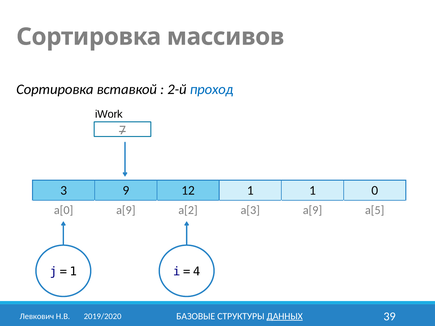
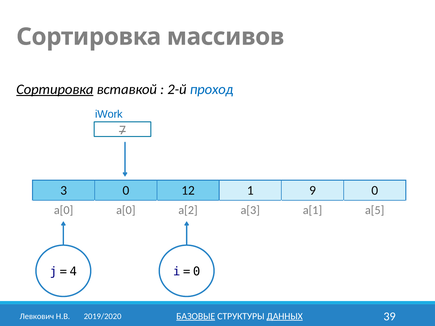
Сортировка underline: none -> present (55, 89)
iWork colour: black -> blue (109, 114)
3 9: 9 -> 0 (126, 191)
1 1: 1 -> 9 (313, 191)
a[0 a[9: a[9 -> a[0 (126, 210)
a[3 a[9: a[9 -> a[1 (312, 210)
1: 1 -> 4 (73, 272)
4: 4 -> 0 (197, 272)
БАЗОВЫЕ underline: none -> present (196, 317)
